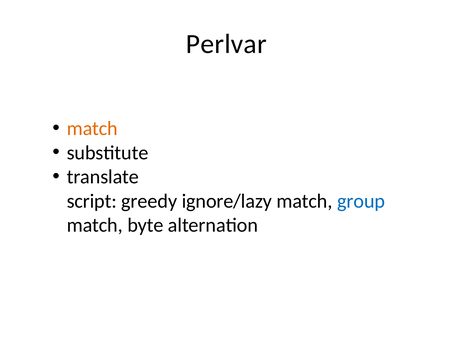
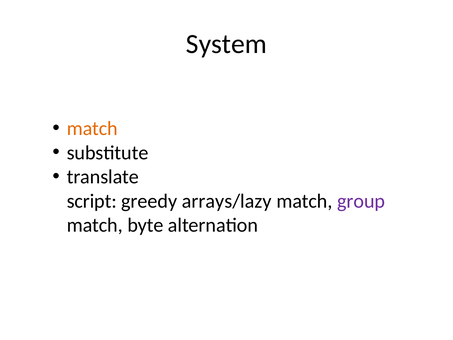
Perlvar: Perlvar -> System (227, 44)
ignore/lazy: ignore/lazy -> arrays/lazy (227, 201)
group colour: blue -> purple (361, 201)
